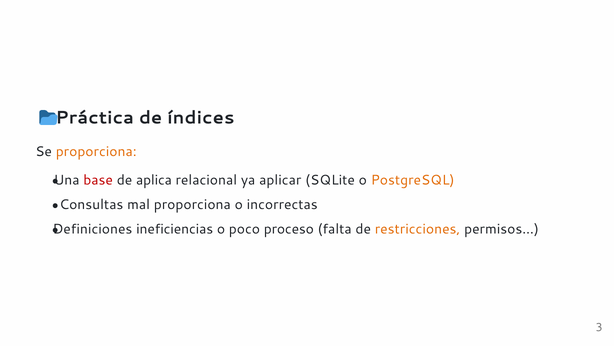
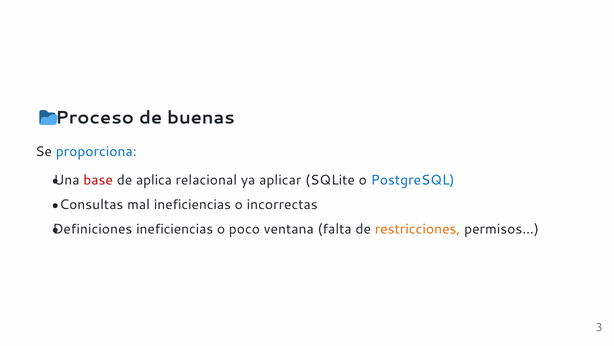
Práctica: Práctica -> Proceso (95, 117)
índices: índices -> buenas (201, 117)
proporciona colour: orange -> blue (96, 152)
PostgreSQL colour: orange -> blue (413, 180)
mal proporciona: proporciona -> ineficiencias (192, 204)
proceso: proceso -> ventana (289, 229)
